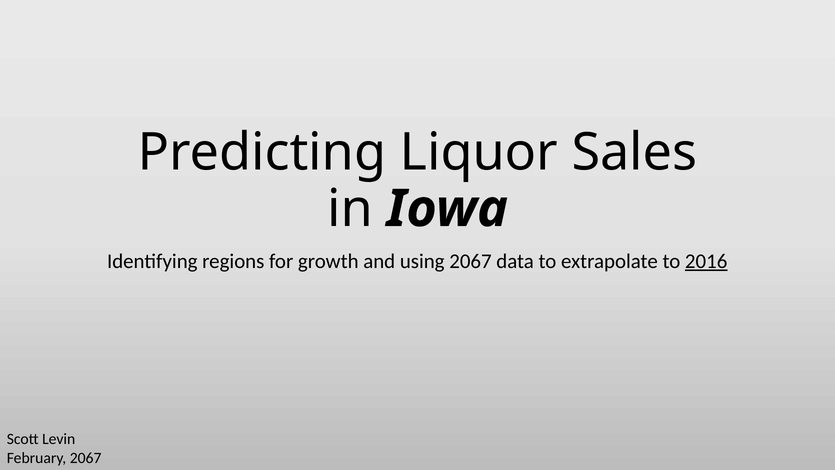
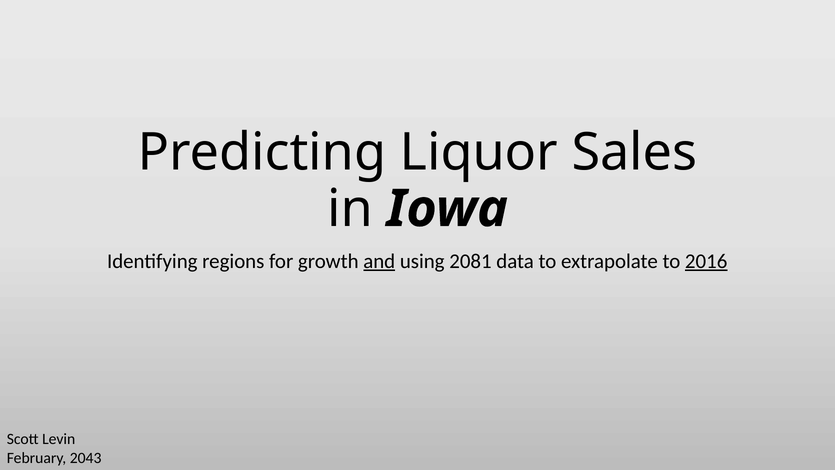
and underline: none -> present (379, 261)
using 2067: 2067 -> 2081 (470, 261)
February 2067: 2067 -> 2043 (86, 458)
